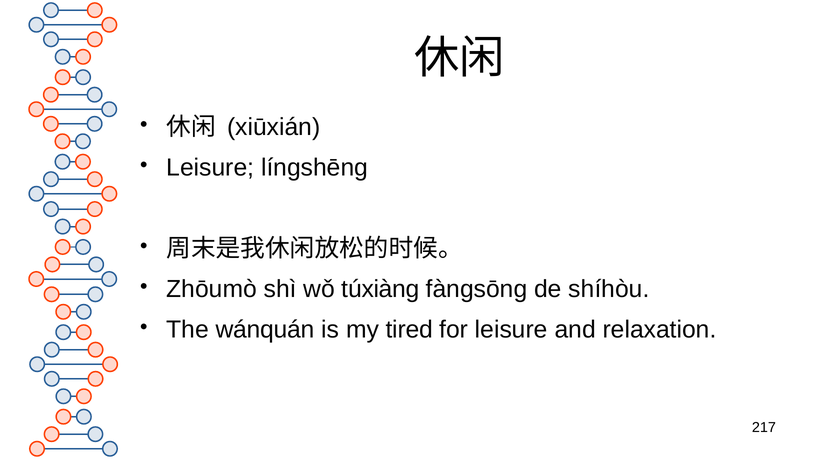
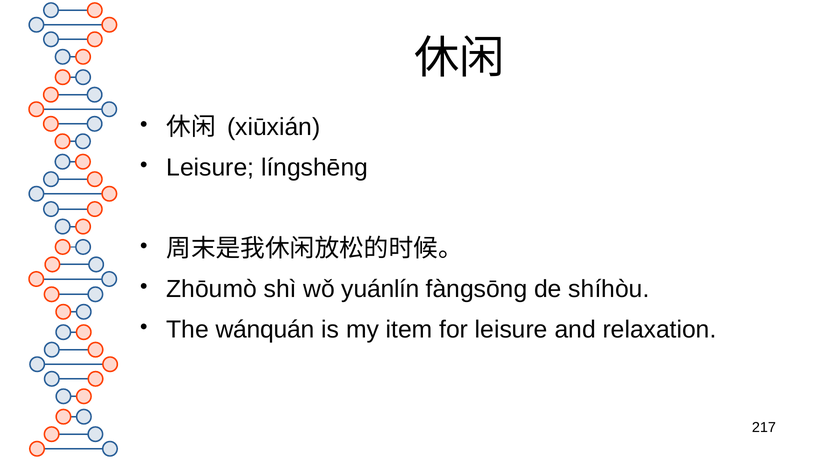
túxiàng: túxiàng -> yuánlín (380, 290)
tired: tired -> item (409, 330)
